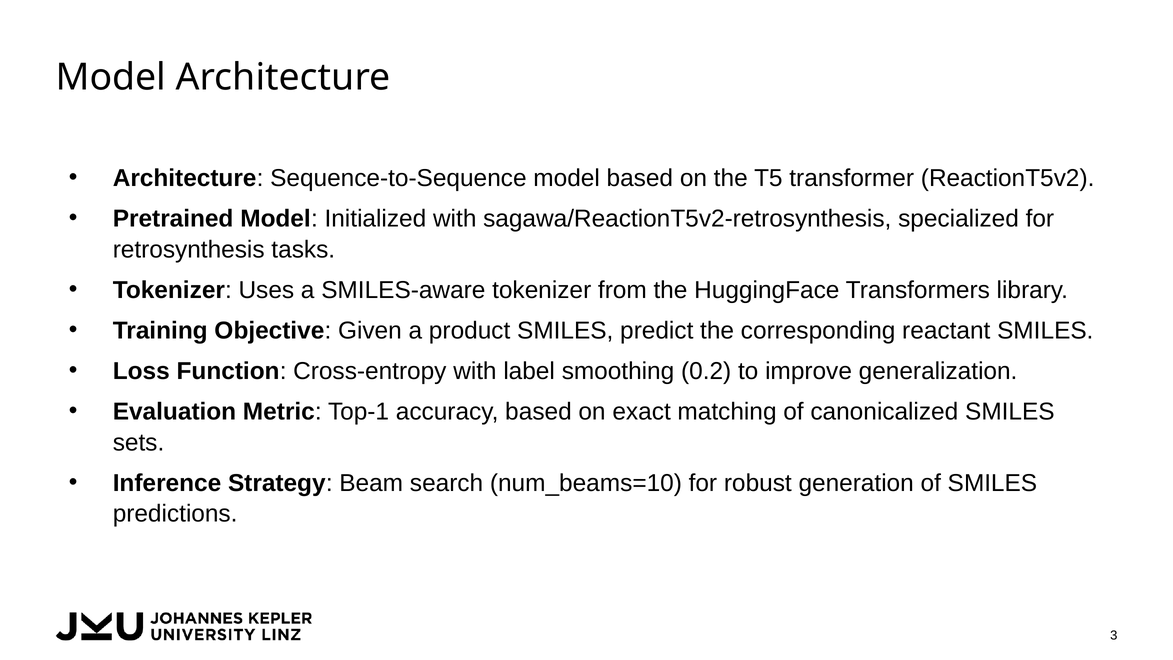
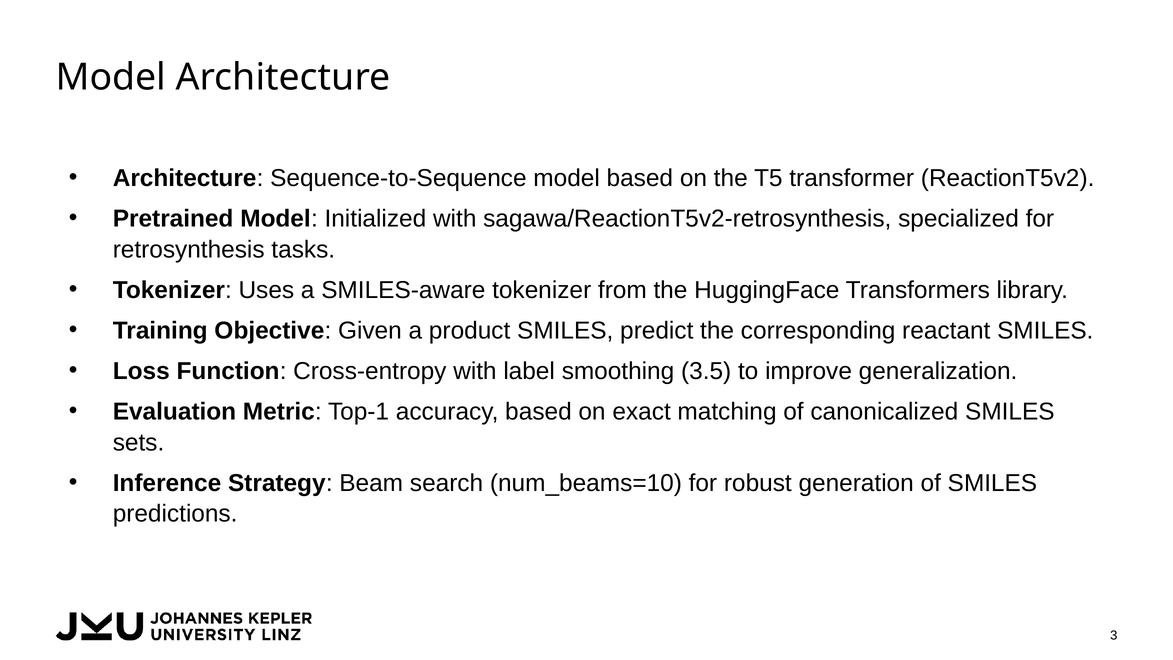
0.2: 0.2 -> 3.5 (706, 371)
